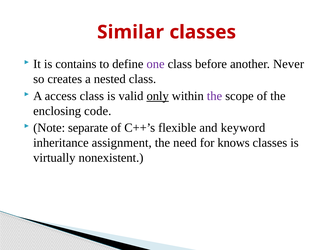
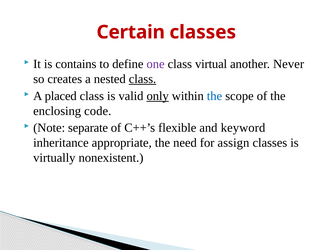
Similar: Similar -> Certain (131, 32)
before: before -> virtual (211, 64)
class underline: none -> present (143, 79)
access: access -> placed (61, 96)
the colour: purple -> blue (214, 96)
assignment: assignment -> appropriate (122, 143)
knows: knows -> assign (233, 143)
